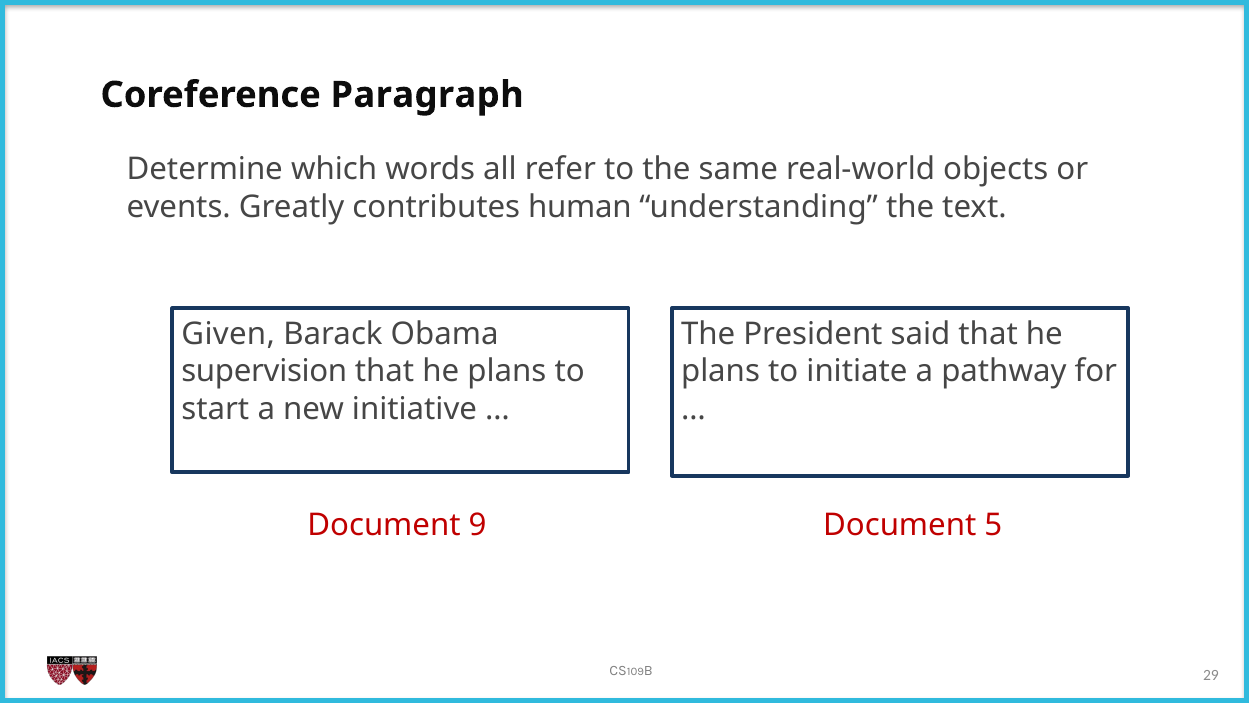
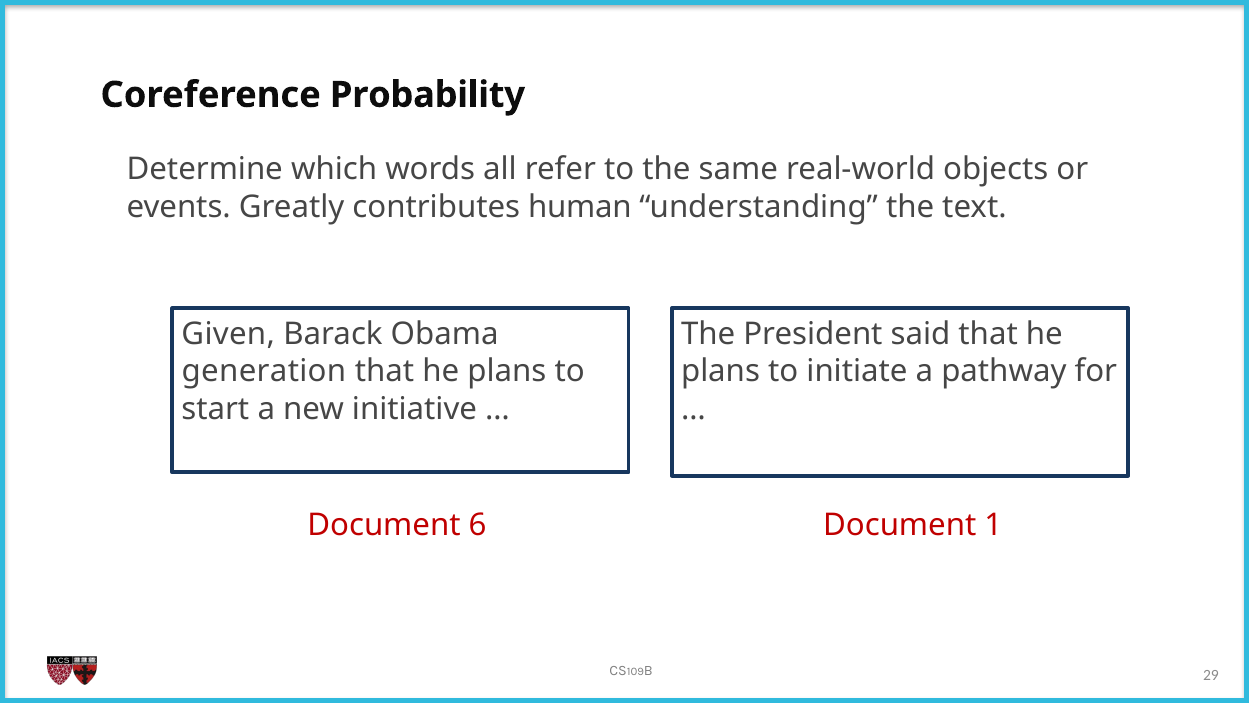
Paragraph: Paragraph -> Probability (427, 95)
supervision: supervision -> generation (264, 371)
9: 9 -> 6 (478, 525)
5: 5 -> 1 (993, 525)
